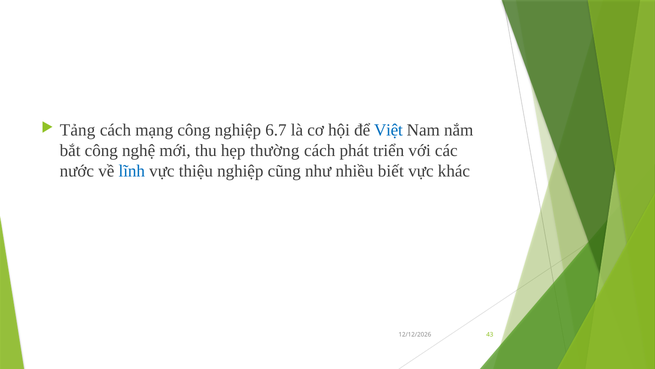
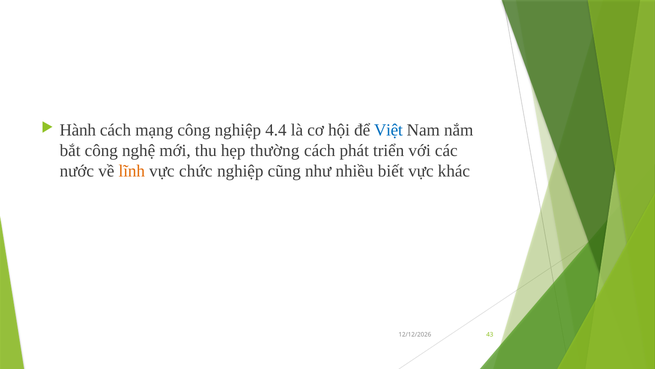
Tảng: Tảng -> Hành (78, 130)
6.7: 6.7 -> 4.4 (276, 130)
lĩnh colour: blue -> orange (132, 171)
thiệu: thiệu -> chức (196, 171)
